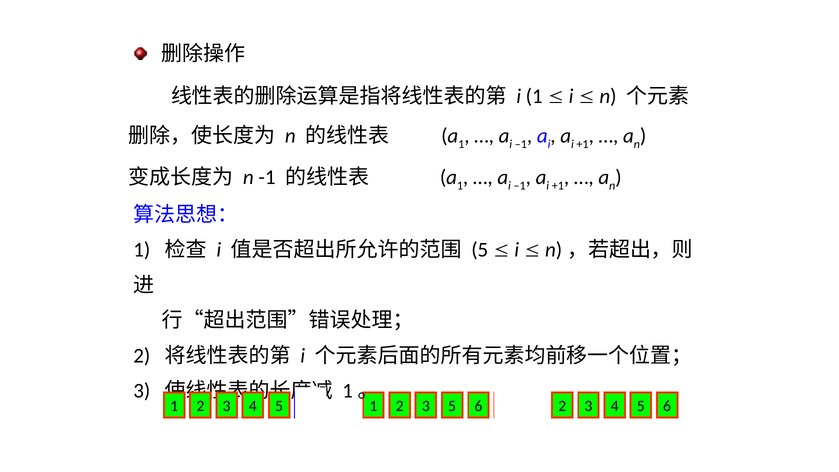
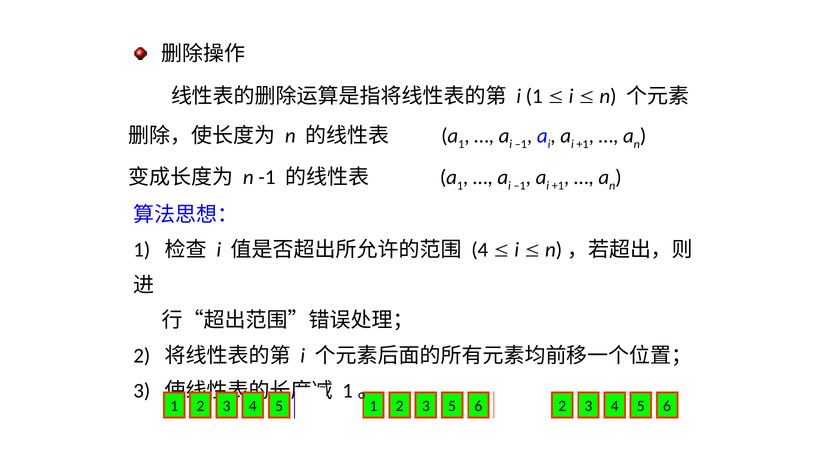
5: 5 -> 4 (480, 250)
